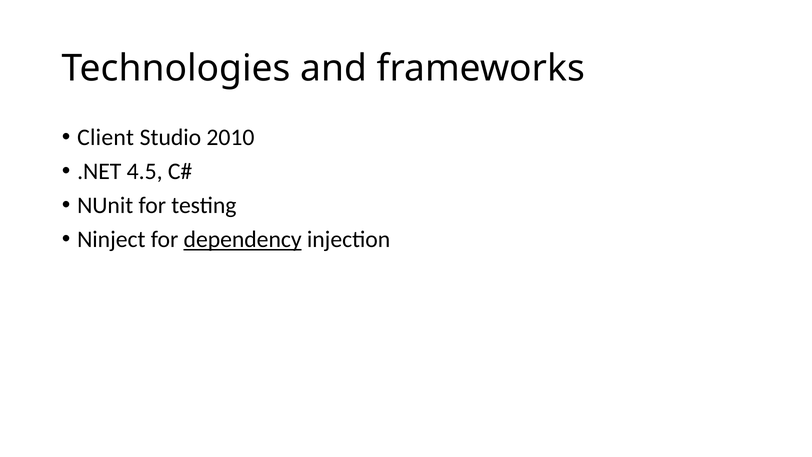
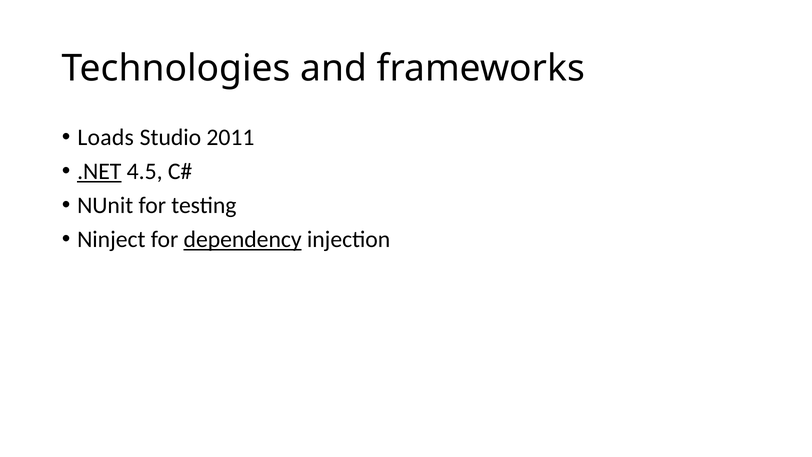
Client: Client -> Loads (106, 137)
2010: 2010 -> 2011 (230, 137)
.NET underline: none -> present (99, 171)
